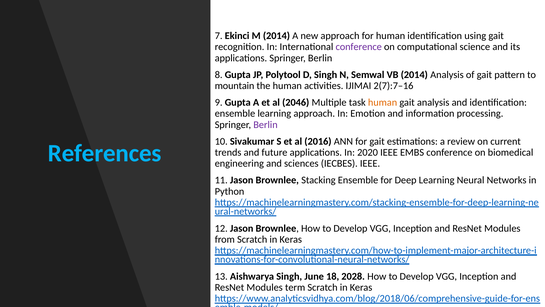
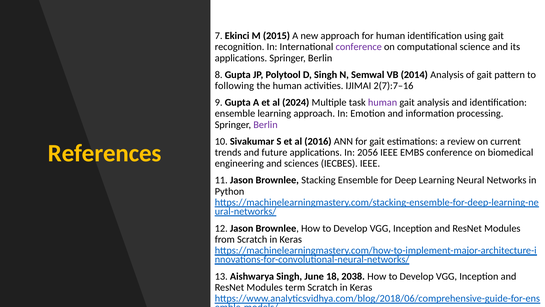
M 2014: 2014 -> 2015 (276, 36)
mountain: mountain -> following (234, 86)
2046: 2046 -> 2024 (296, 102)
human colour: orange -> purple (383, 102)
References colour: light blue -> yellow (105, 153)
2020: 2020 -> 2056 (368, 152)
2028: 2028 -> 2038 (353, 276)
